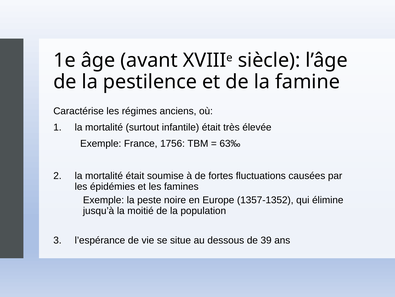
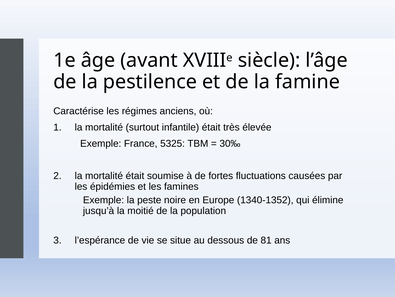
1756: 1756 -> 5325 (173, 143)
63‰: 63‰ -> 30‰ (230, 143)
1357-1352: 1357-1352 -> 1340-1352 (265, 200)
39: 39 -> 81 (266, 240)
